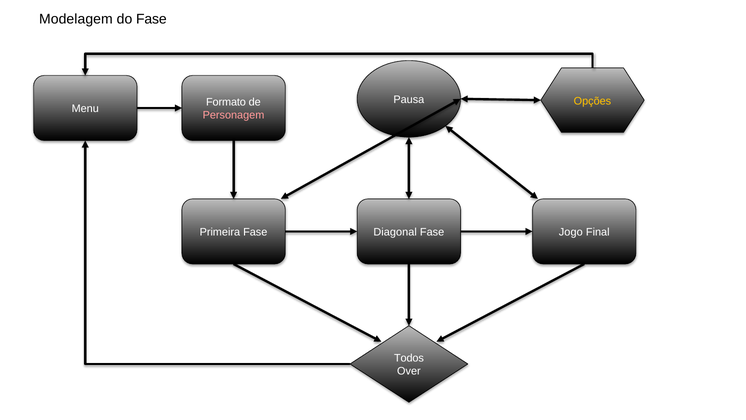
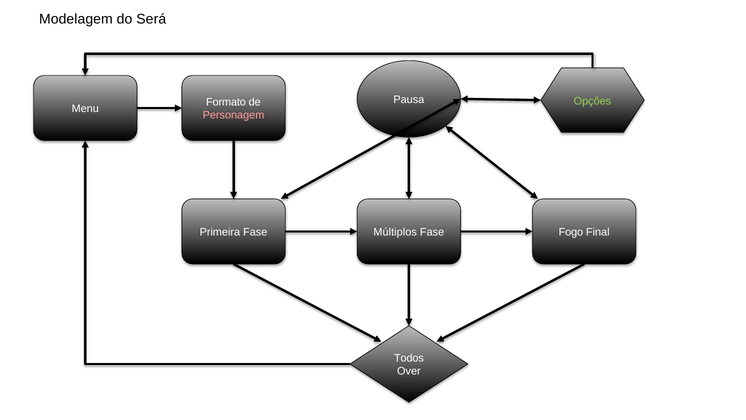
do Fase: Fase -> Será (151, 19)
Opções colour: yellow -> light green (592, 101)
Diagonal: Diagonal -> Múltiplos (395, 232)
Jogo: Jogo -> Fogo (571, 232)
